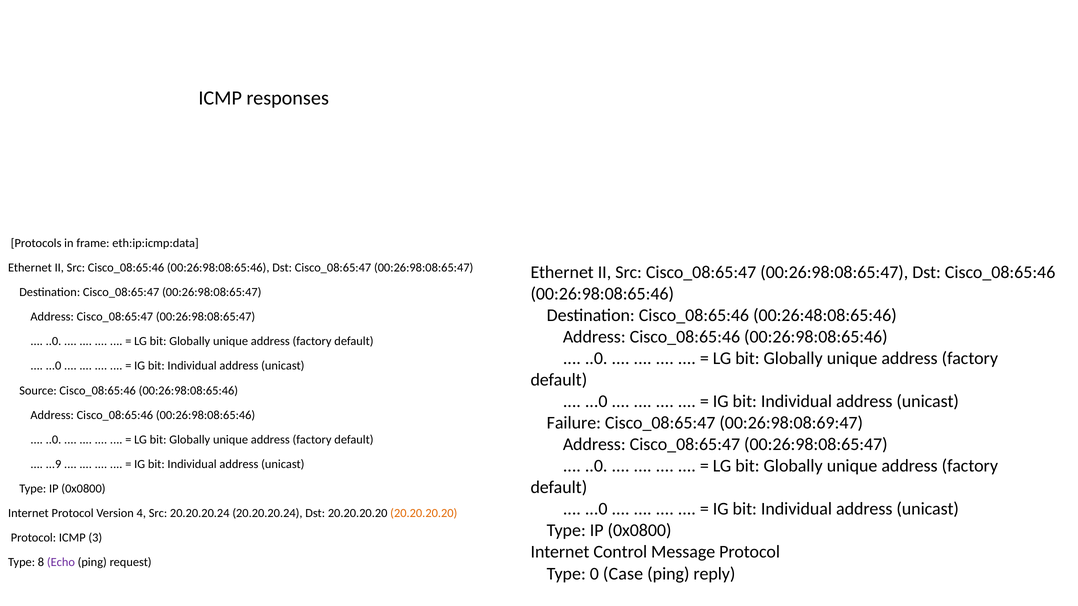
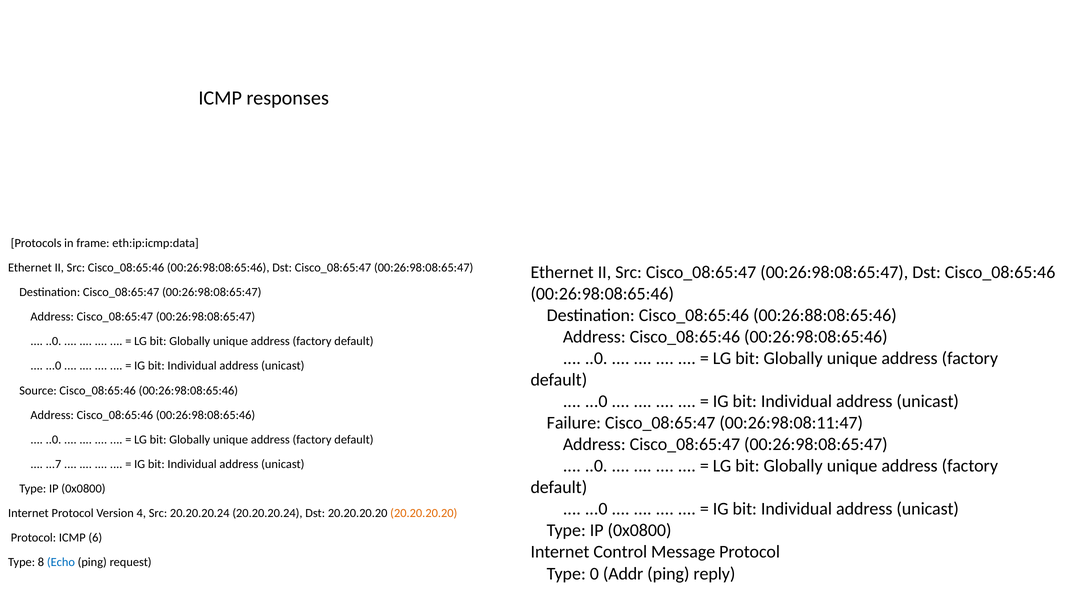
00:26:48:08:65:46: 00:26:48:08:65:46 -> 00:26:88:08:65:46 (825, 315)
00:26:98:08:69:47: 00:26:98:08:69:47 -> 00:26:98:08:11:47 (791, 423)
...9: ...9 -> ...7 (53, 464)
3: 3 -> 6 (95, 538)
Echo colour: purple -> blue (61, 563)
Case: Case -> Addr (623, 574)
